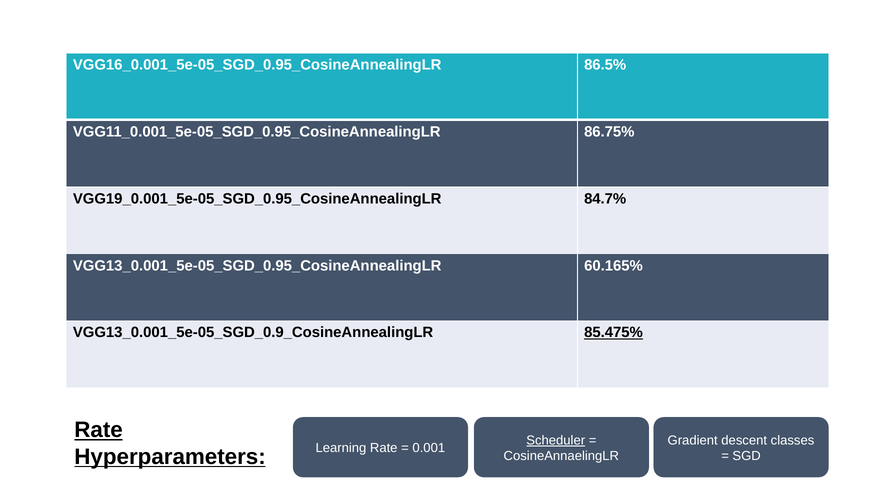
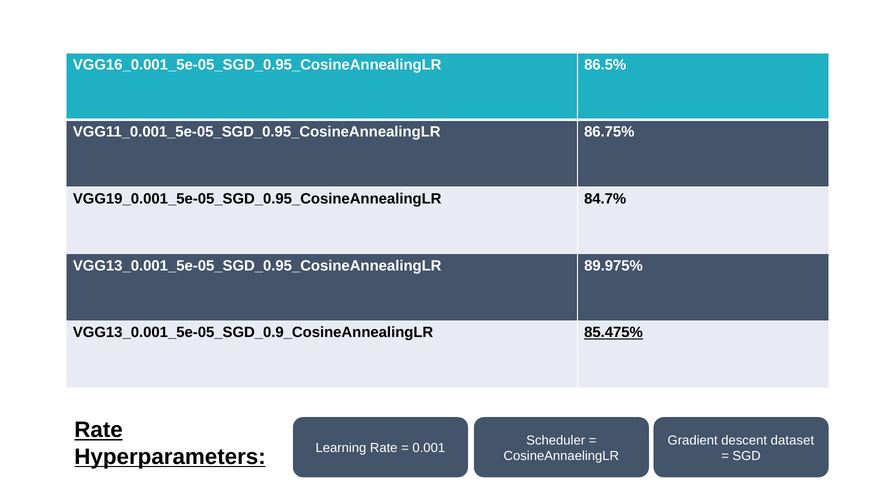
60.165%: 60.165% -> 89.975% (613, 266)
Scheduler underline: present -> none (556, 441)
classes: classes -> dataset (792, 441)
